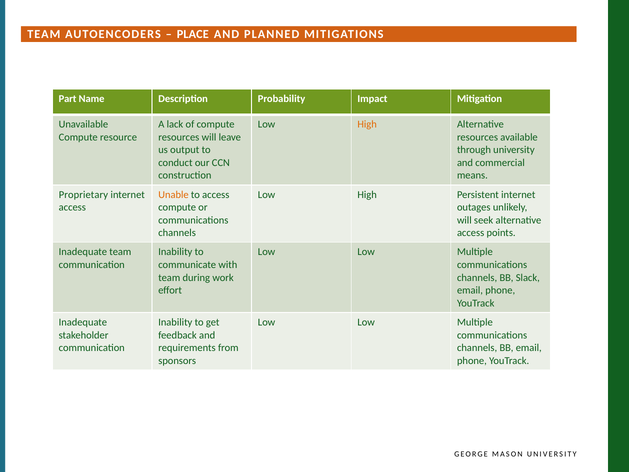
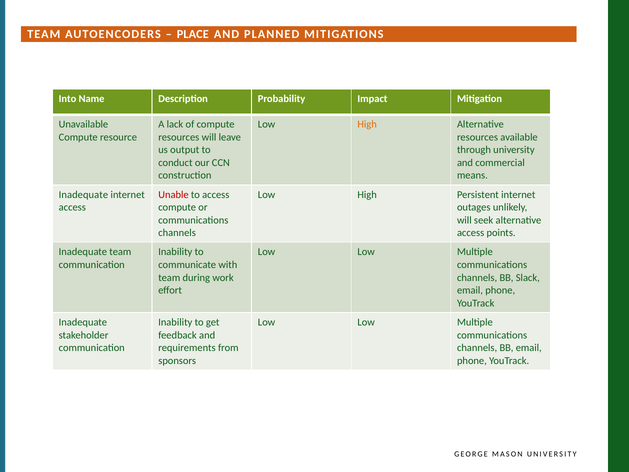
Part: Part -> Into (68, 99)
Proprietary: Proprietary -> Inadequate (83, 194)
Unable colour: orange -> red (173, 194)
